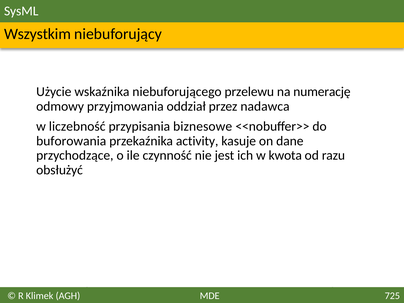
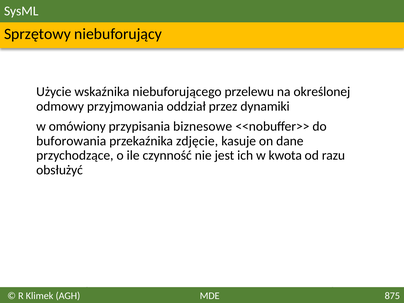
Wszystkim: Wszystkim -> Sprzętowy (37, 34)
numerację: numerację -> określonej (322, 92)
nadawca: nadawca -> dynamiki (265, 106)
liczebność: liczebność -> omówiony (77, 126)
activity: activity -> zdjęcie (197, 141)
725: 725 -> 875 (392, 296)
